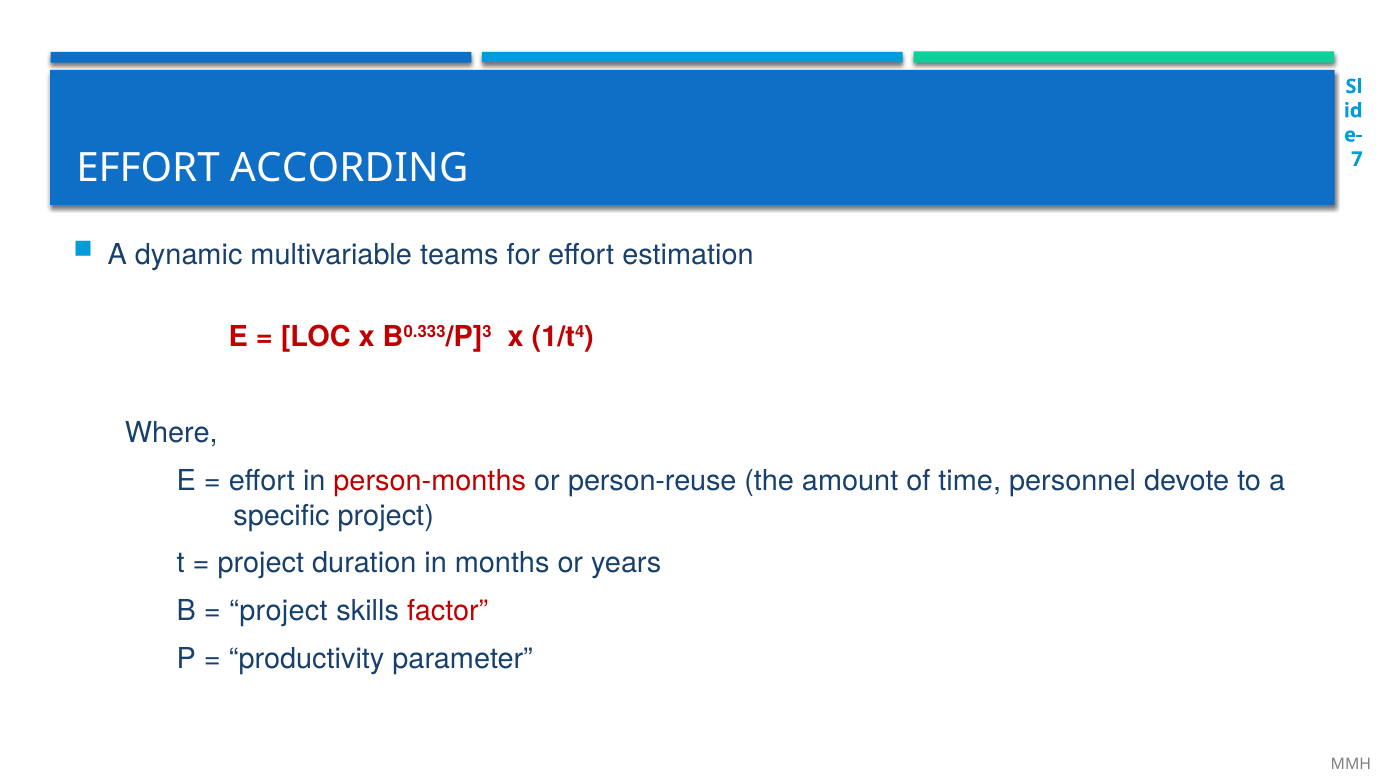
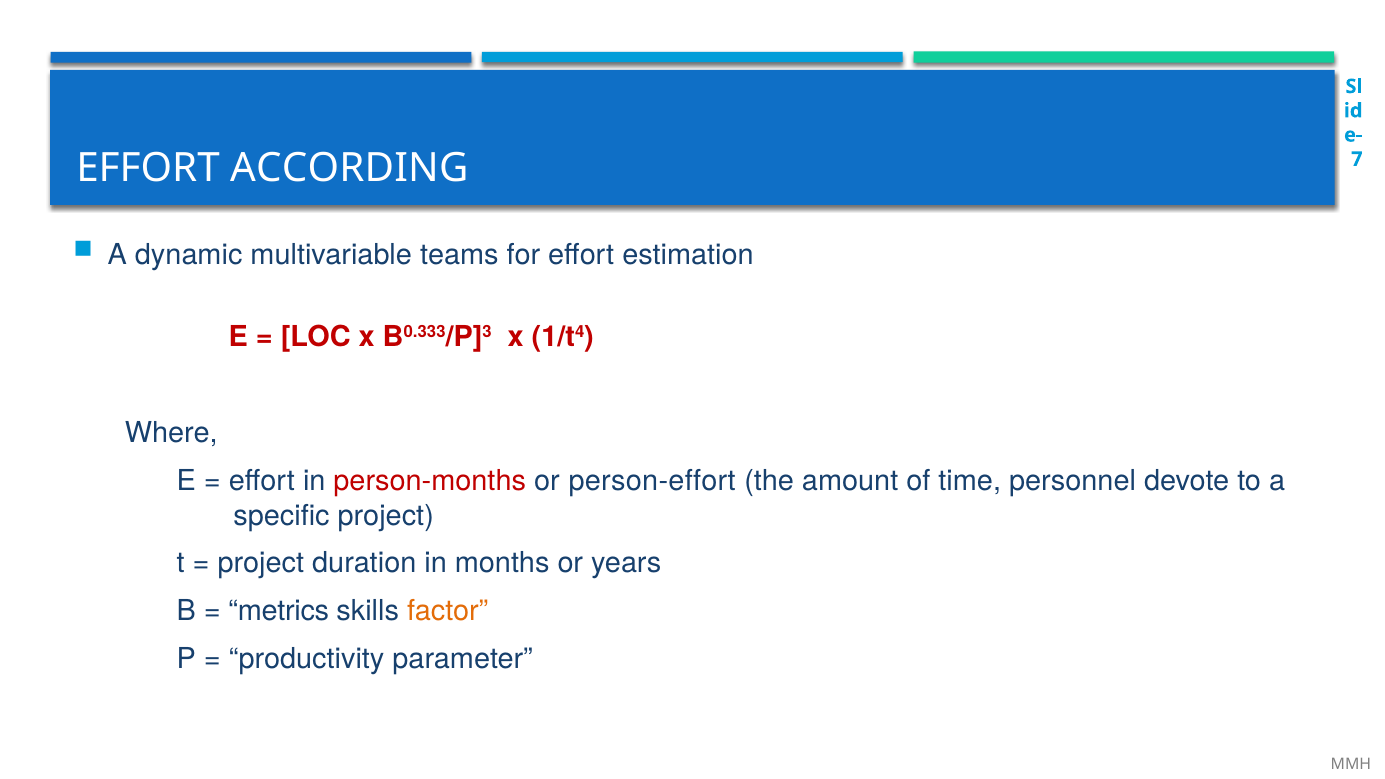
person-reuse: person-reuse -> person-effort (652, 481)
project: project -> metrics (279, 611)
factor colour: red -> orange (448, 611)
